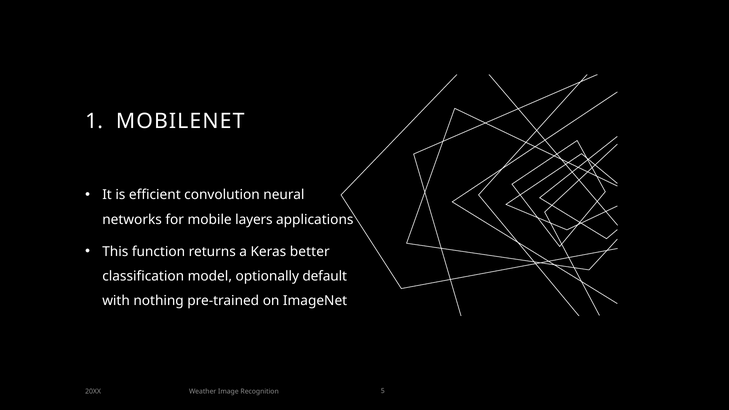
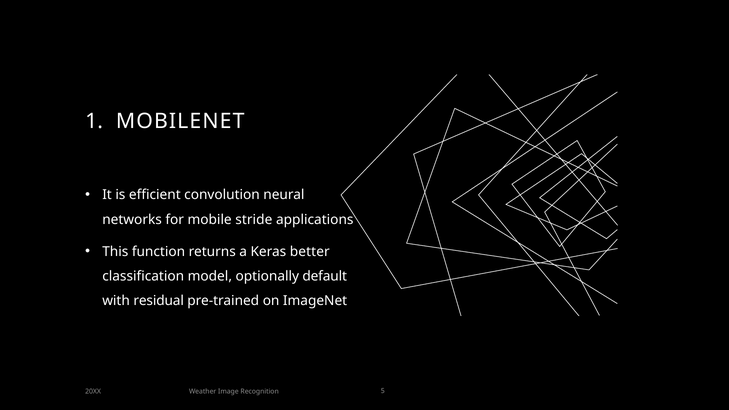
layers: layers -> stride (254, 220)
nothing: nothing -> residual (159, 301)
